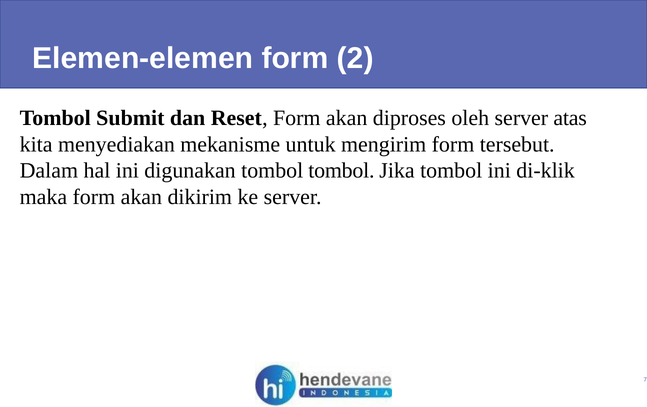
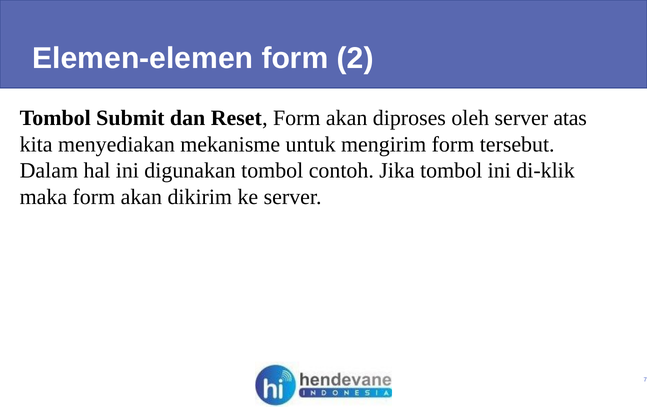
tombol tombol: tombol -> contoh (341, 171)
